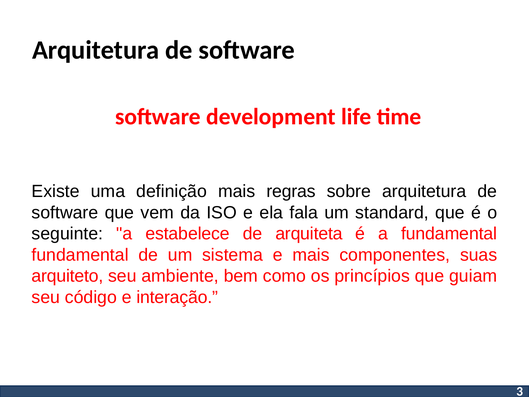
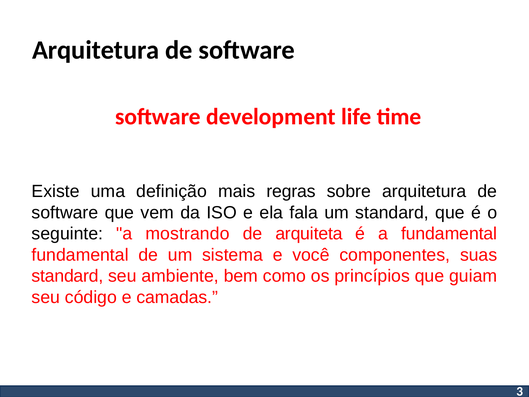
estabelece: estabelece -> mostrando (187, 234)
e mais: mais -> você (311, 255)
arquiteto: arquiteto -> standard (67, 276)
interação: interação -> camadas (177, 297)
